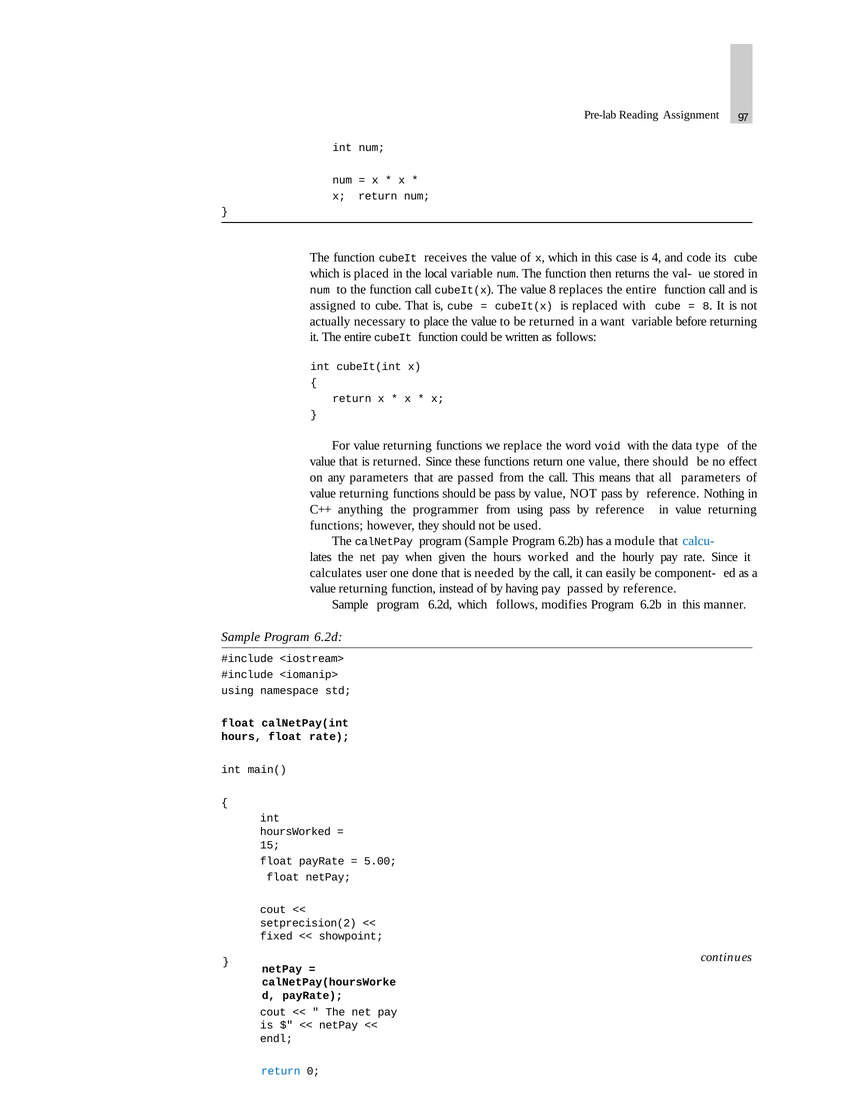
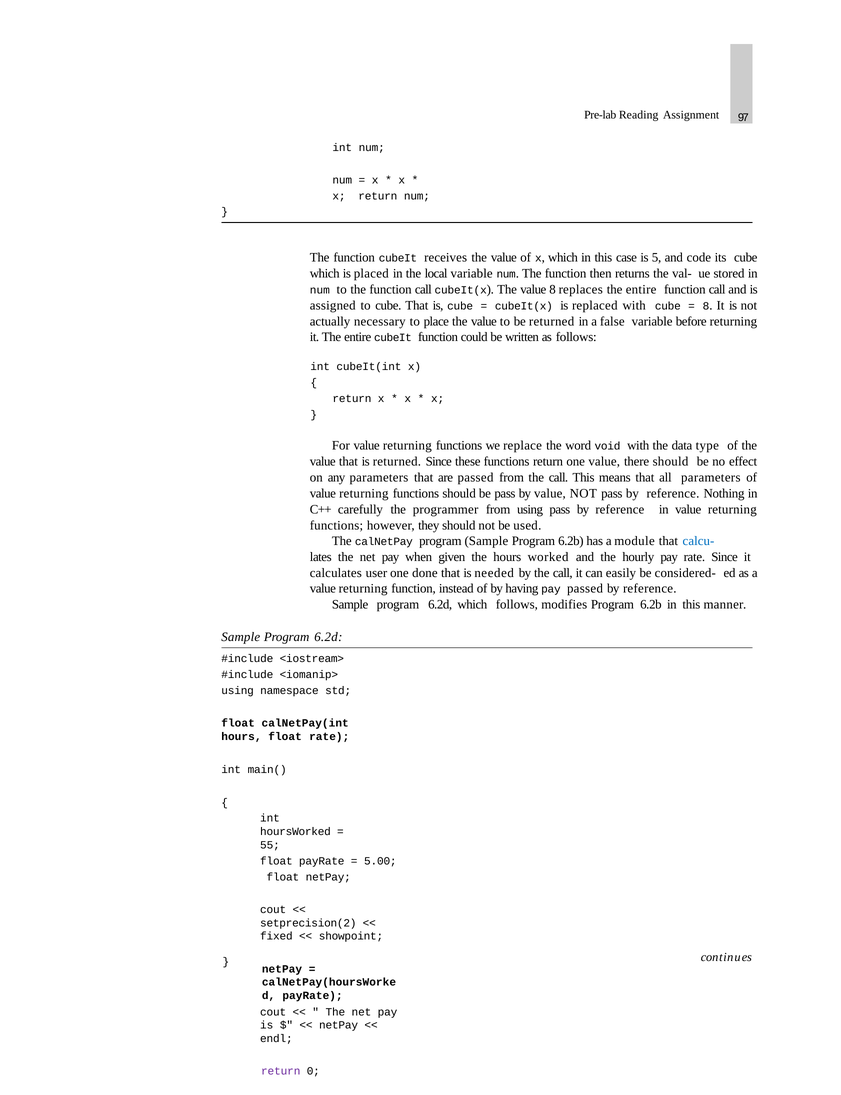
4: 4 -> 5 (657, 258)
want: want -> false (612, 321)
anything: anything -> carefully (360, 510)
component-: component- -> considered- (685, 573)
15: 15 -> 55 (270, 845)
return colour: blue -> purple (281, 1072)
